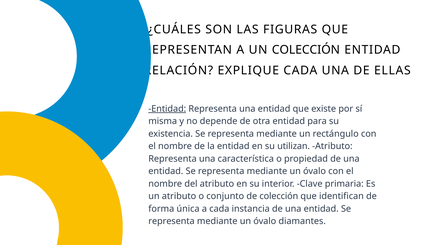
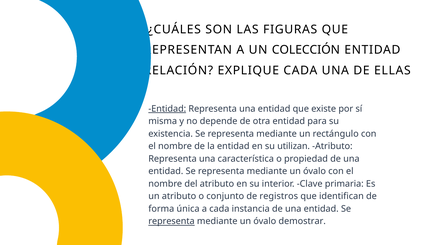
de colección: colección -> registros (279, 196)
representa underline: none -> present (171, 221)
diamantes: diamantes -> demostrar (302, 221)
